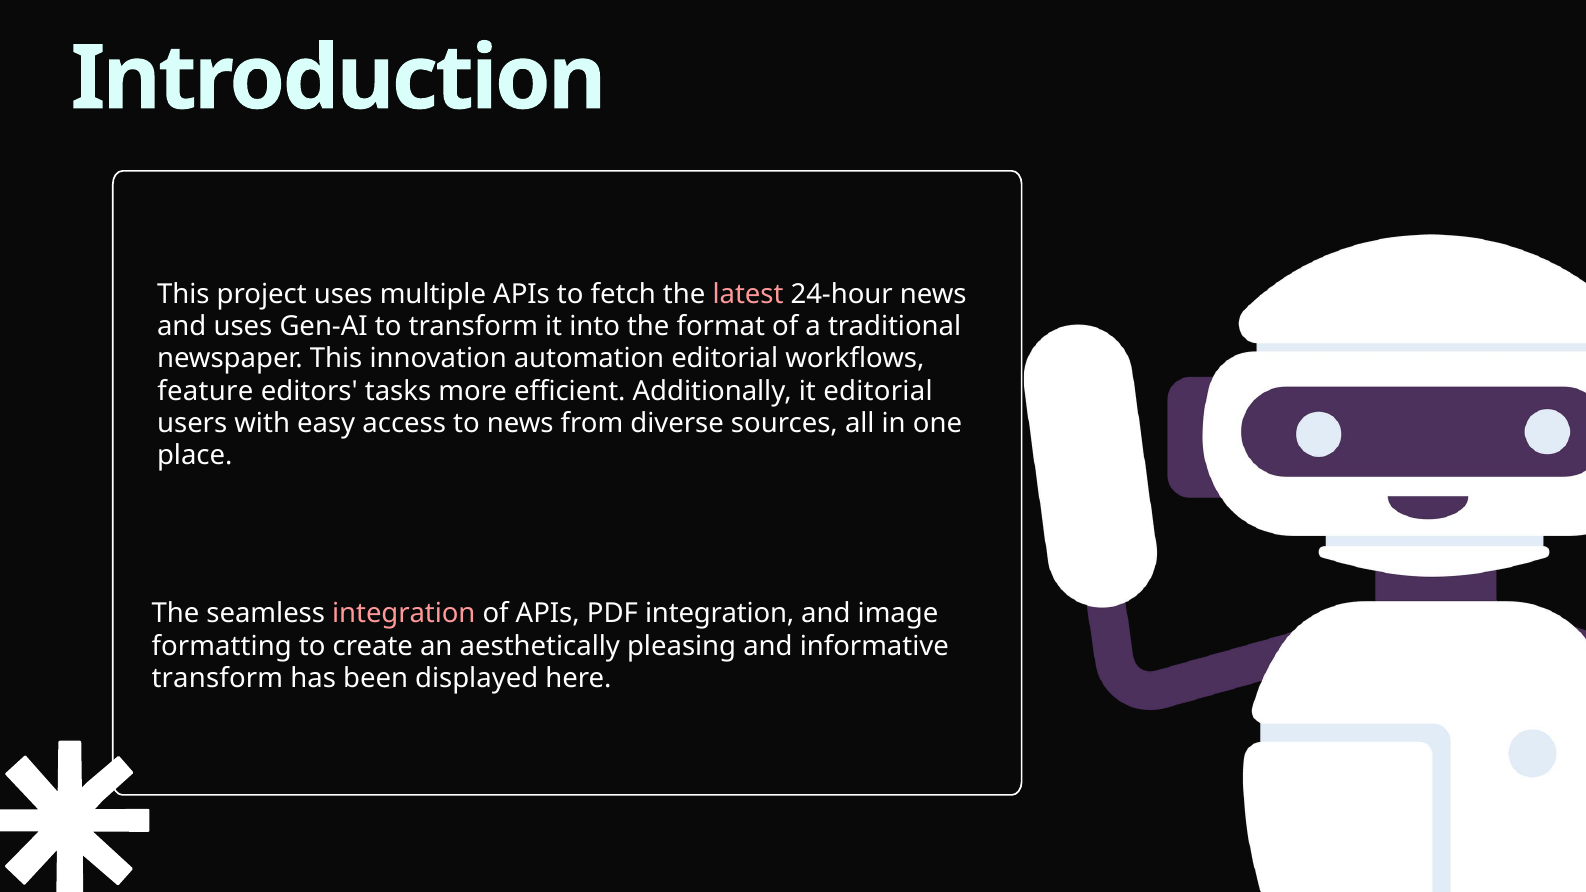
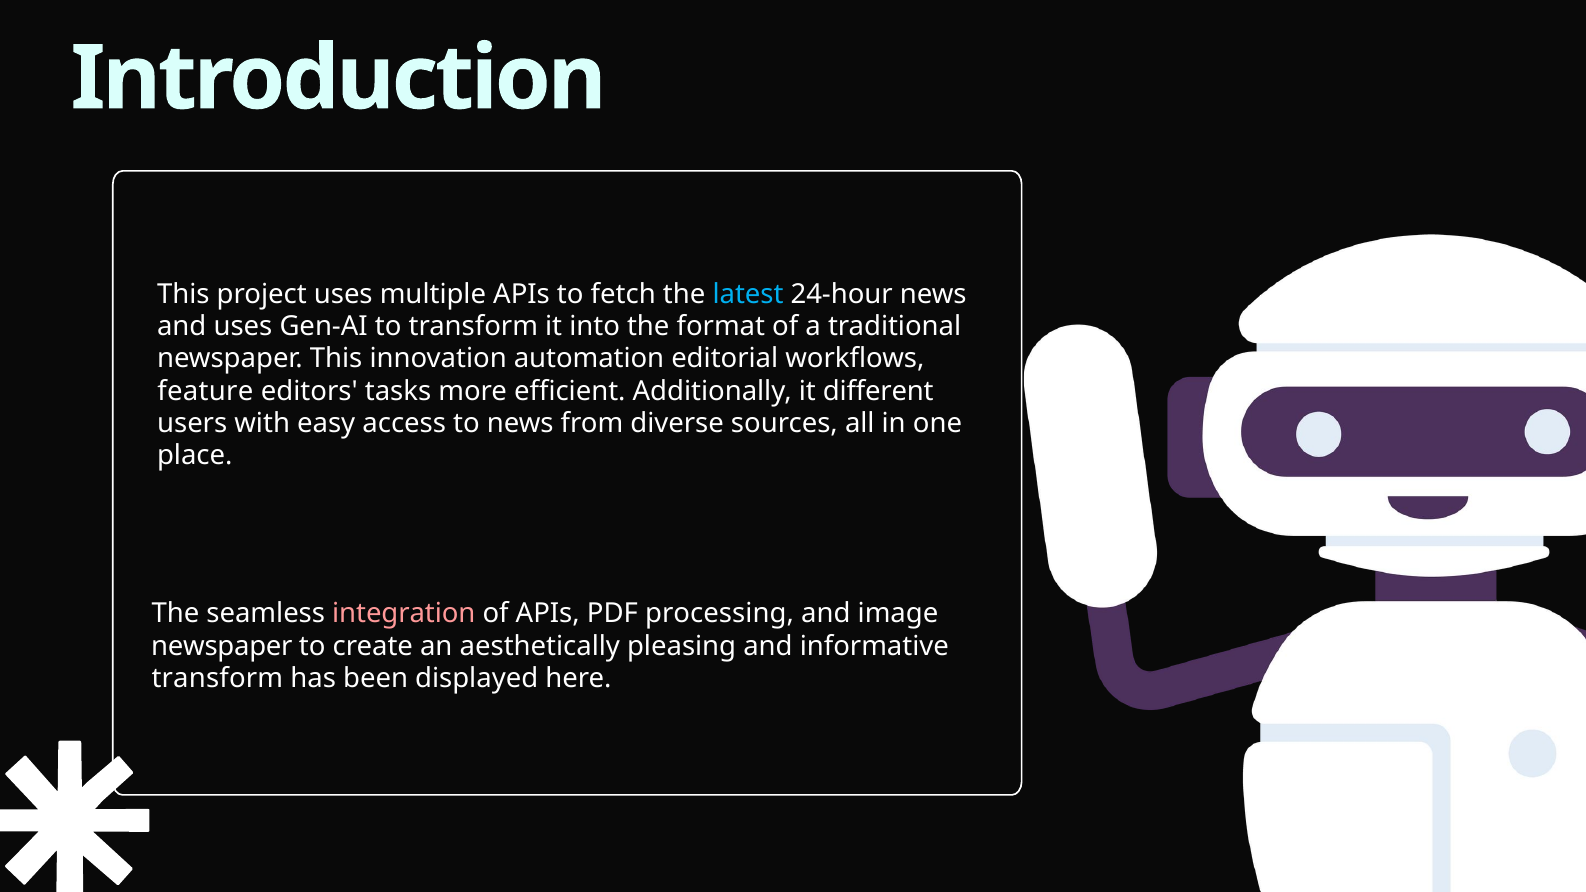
latest colour: pink -> light blue (748, 294)
it editorial: editorial -> different (878, 391)
PDF integration: integration -> processing (720, 614)
formatting: formatting -> newspaper (222, 646)
